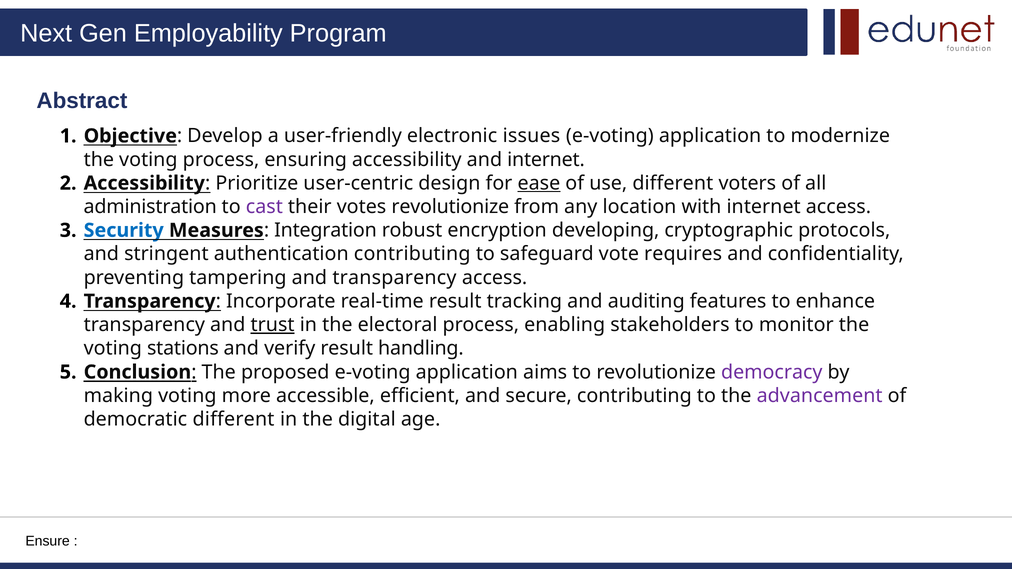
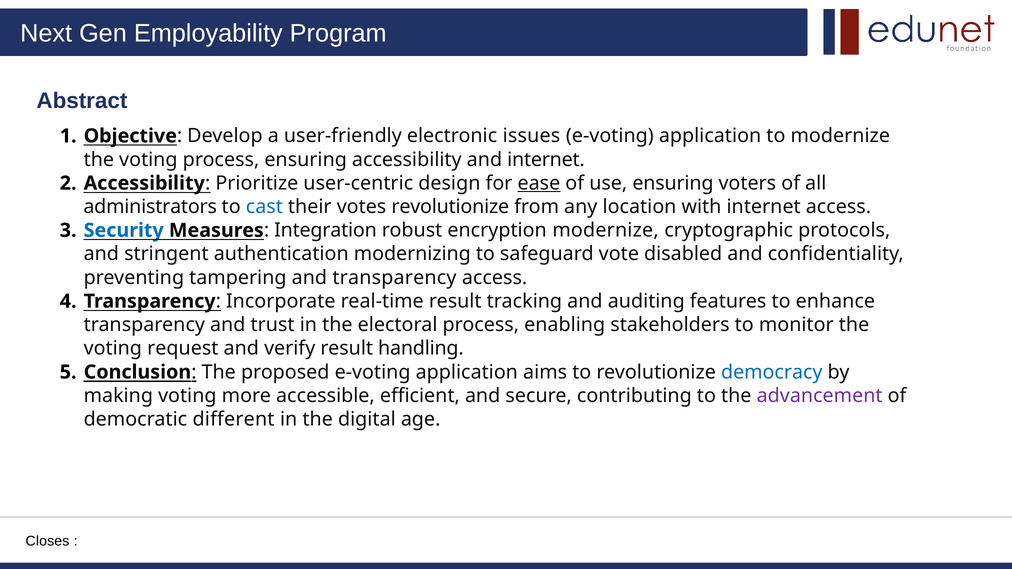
use different: different -> ensuring (673, 183)
administration: administration -> administrators (150, 207)
cast colour: purple -> blue (264, 207)
encryption developing: developing -> modernize (606, 230)
authentication contributing: contributing -> modernizing (412, 254)
requires: requires -> disabled (683, 254)
trust underline: present -> none (273, 325)
stations: stations -> request (183, 349)
democracy colour: purple -> blue (772, 372)
Ensure: Ensure -> Closes (47, 541)
